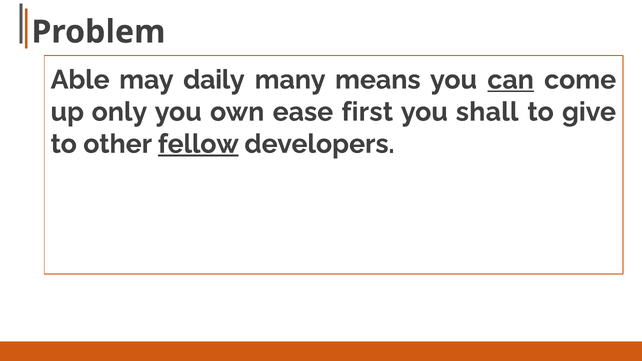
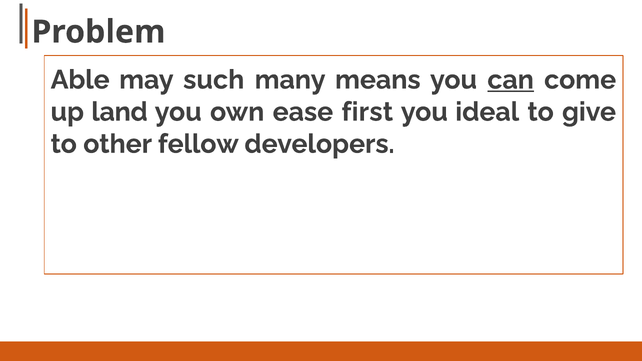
daily: daily -> such (214, 80)
only: only -> land (120, 112)
shall: shall -> ideal (487, 112)
fellow underline: present -> none (198, 144)
